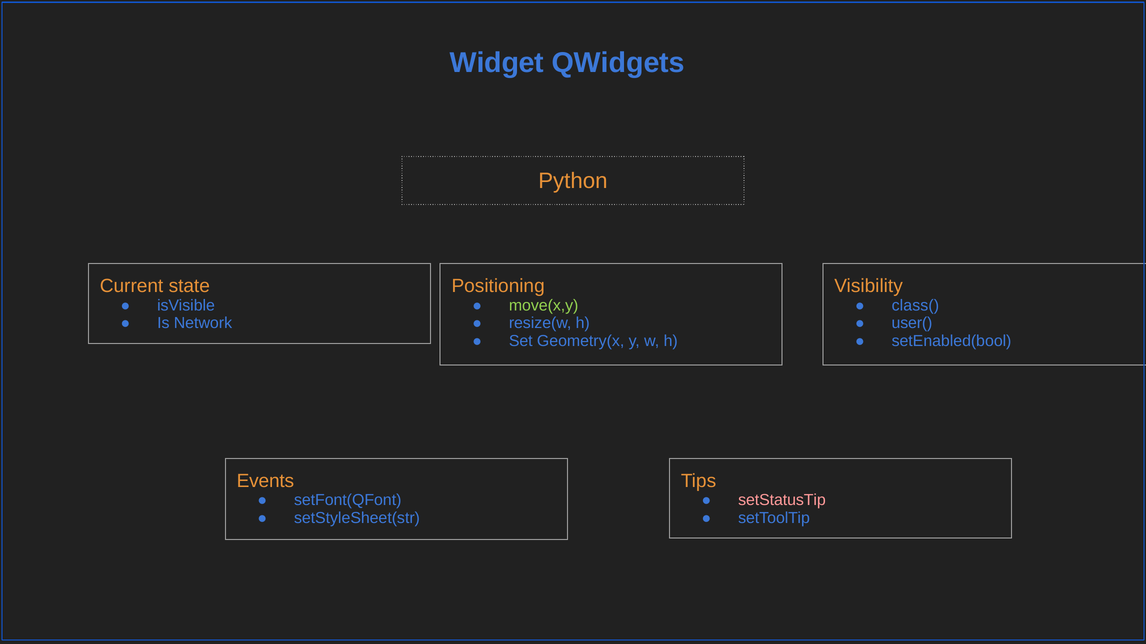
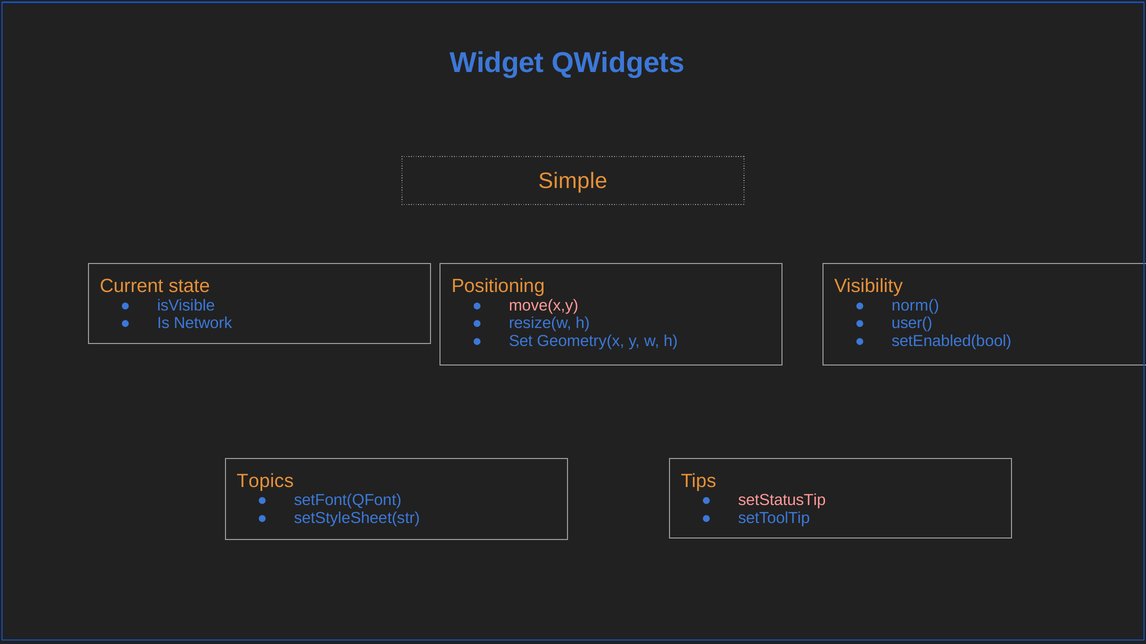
Python: Python -> Simple (573, 181)
move(x,y colour: light green -> pink (544, 306)
class(: class( -> norm( (915, 306)
Events: Events -> Topics (265, 481)
